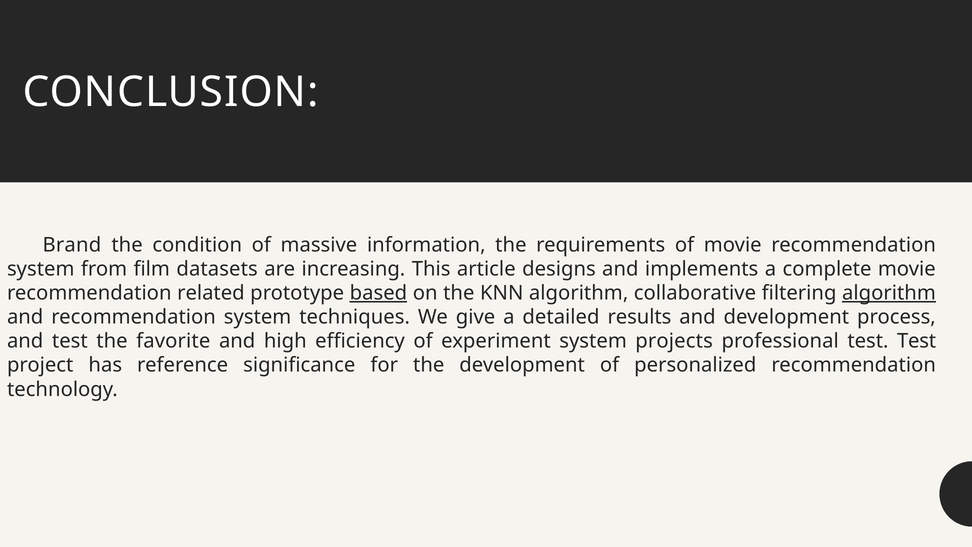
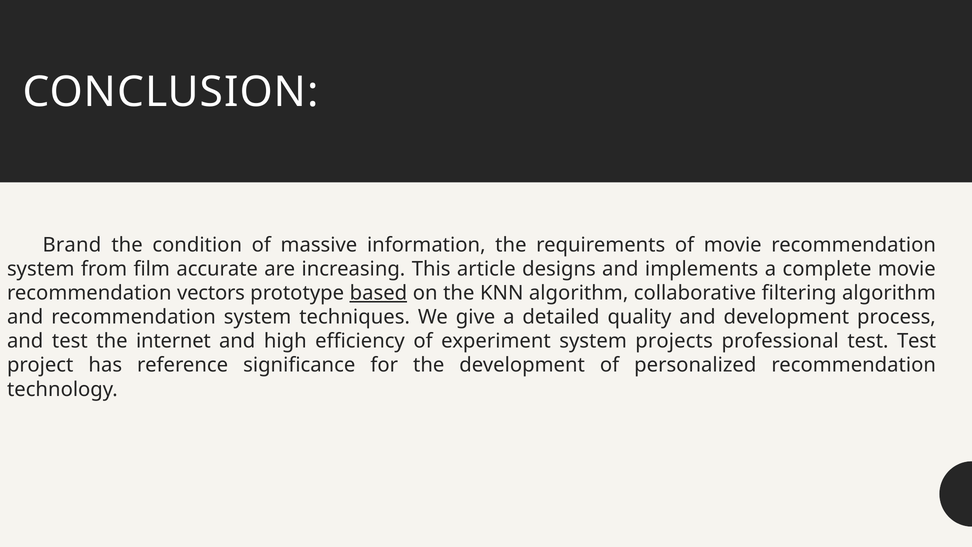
datasets: datasets -> accurate (217, 269)
related: related -> vectors (211, 293)
algorithm underline: present -> none (889, 293)
results: results -> quality (639, 317)
favorite: favorite -> internet (173, 341)
